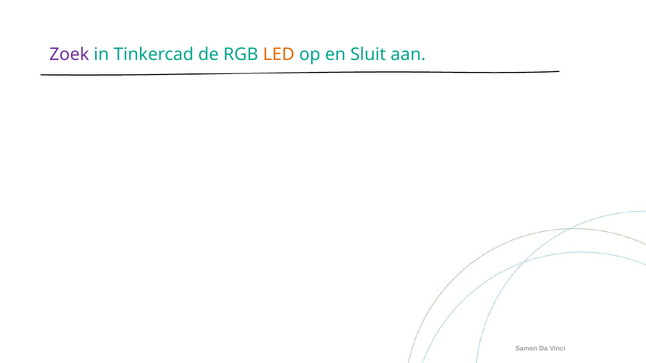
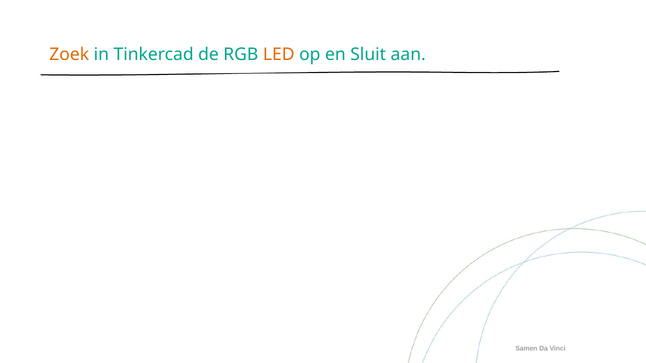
Zoek colour: purple -> orange (69, 54)
